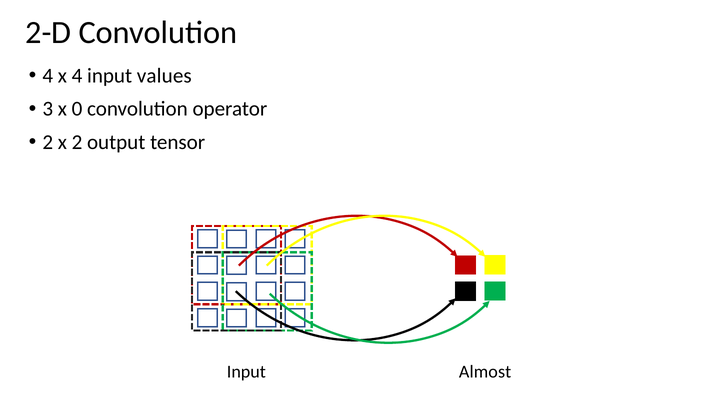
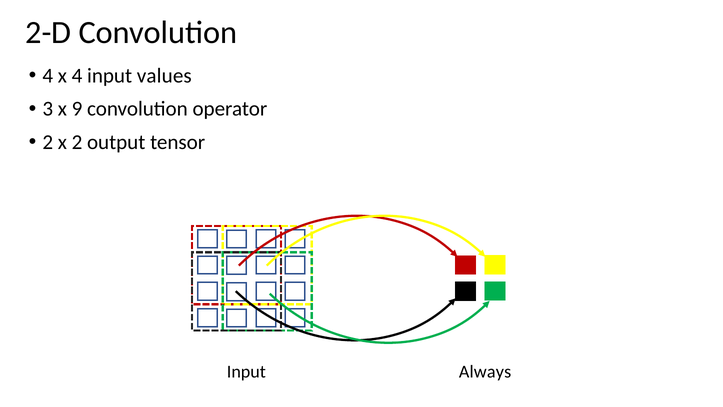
0: 0 -> 9 (77, 109)
Almost: Almost -> Always (485, 371)
